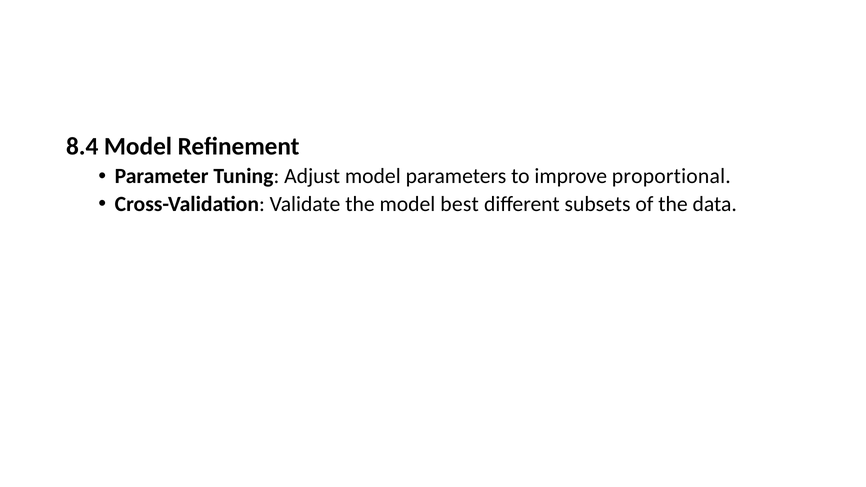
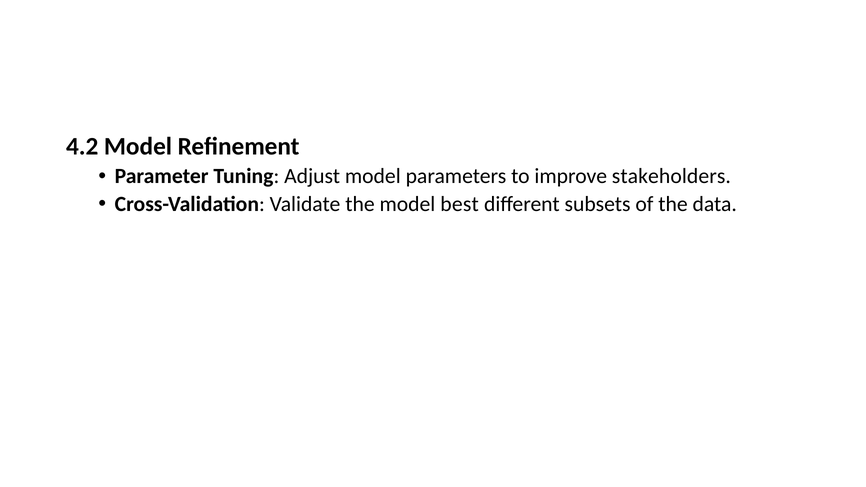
8.4: 8.4 -> 4.2 (82, 146)
proportional: proportional -> stakeholders (671, 176)
